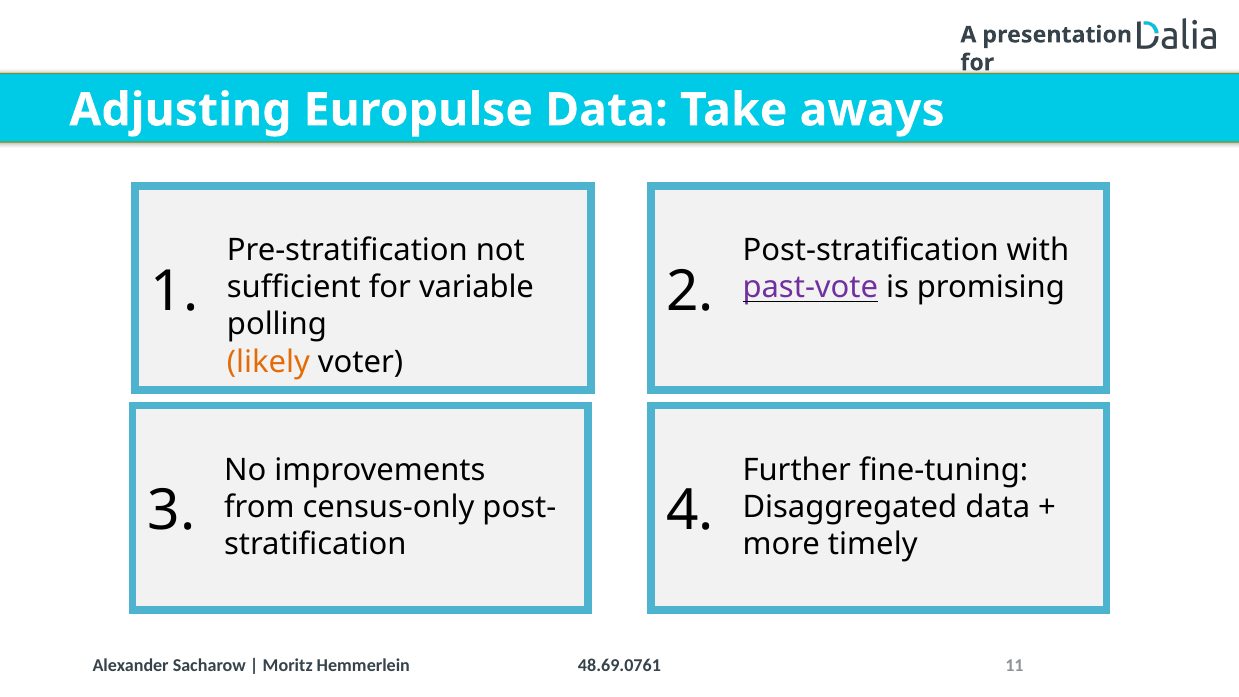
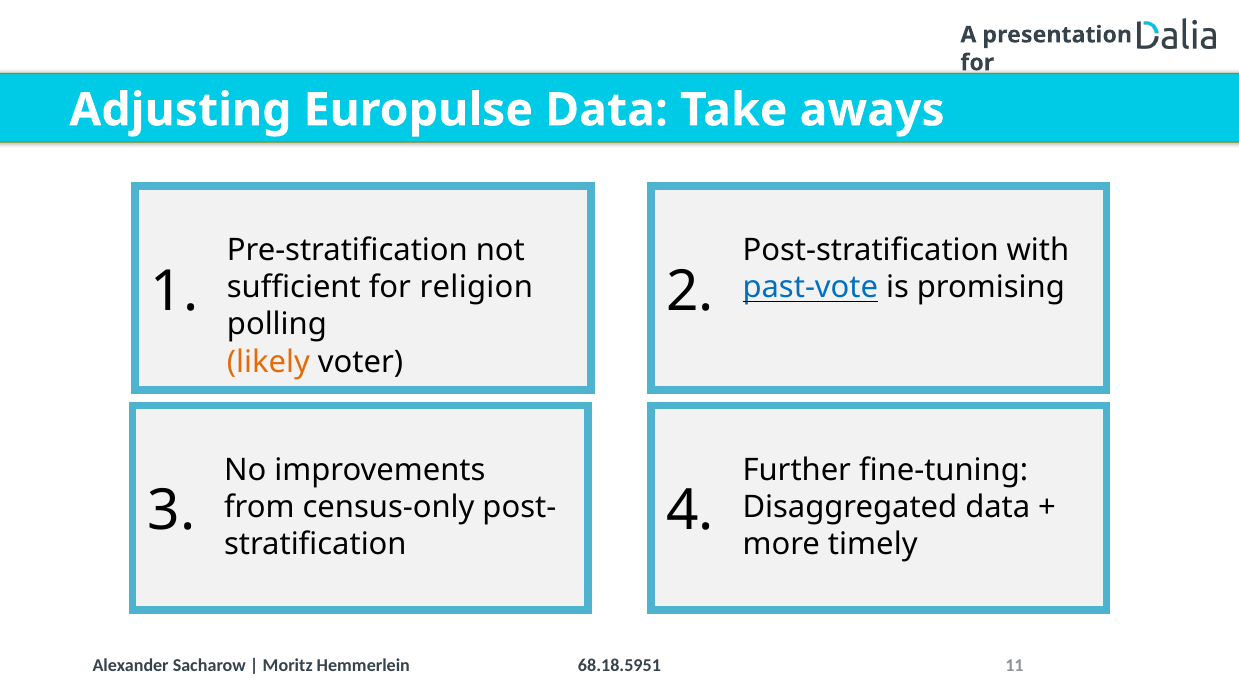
variable: variable -> religion (476, 288)
past-vote colour: purple -> blue (810, 288)
48.69.0761: 48.69.0761 -> 68.18.5951 (619, 666)
